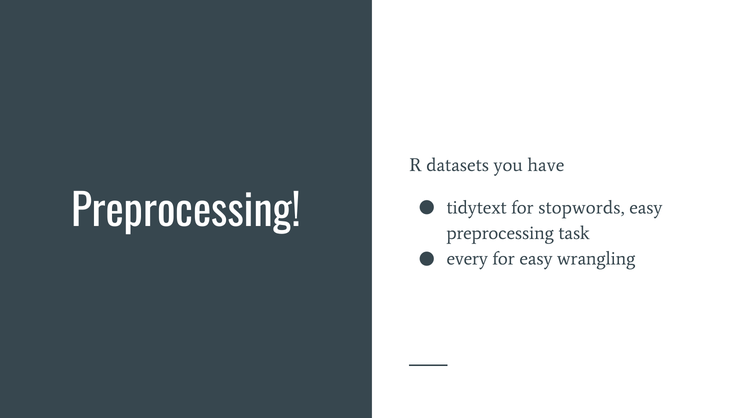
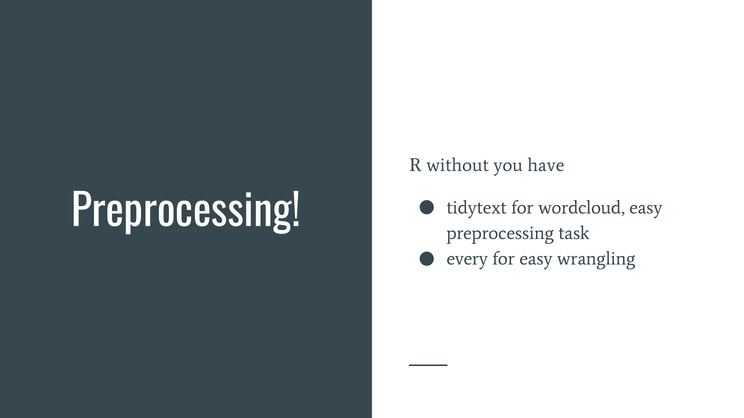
datasets: datasets -> without (458, 165)
stopwords: stopwords -> wordcloud (582, 208)
